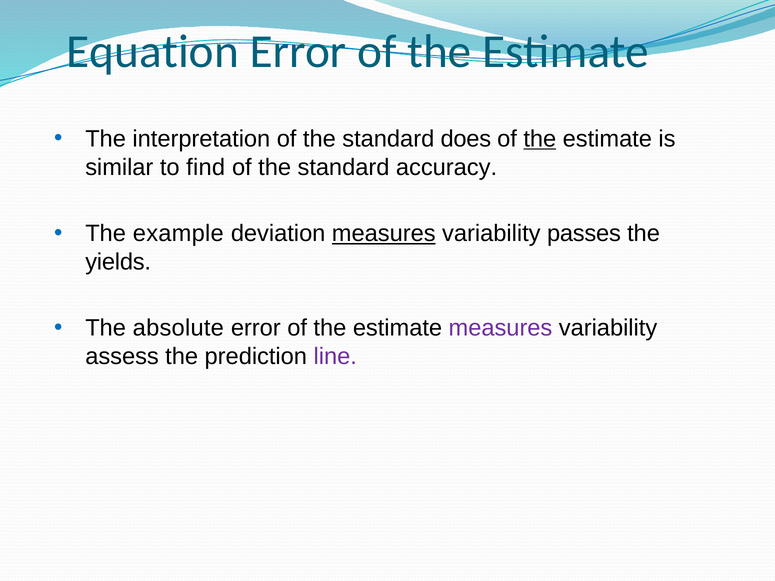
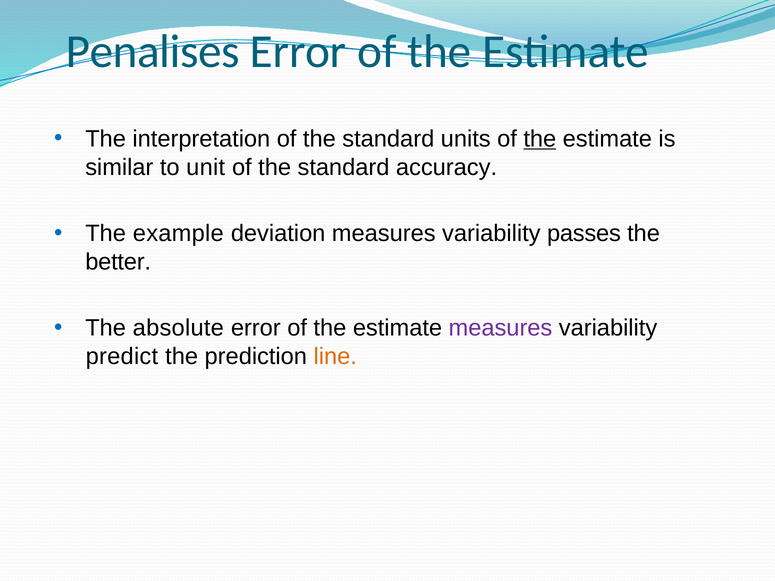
Equation: Equation -> Penalises (153, 52)
does: does -> units (466, 139)
find: find -> unit (206, 167)
measures underline: present -> none (384, 234)
yields: yields -> better (118, 262)
assess: assess -> predict (122, 357)
line colour: purple -> orange (335, 357)
